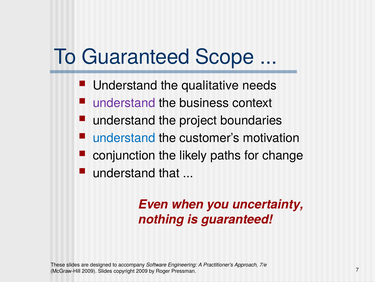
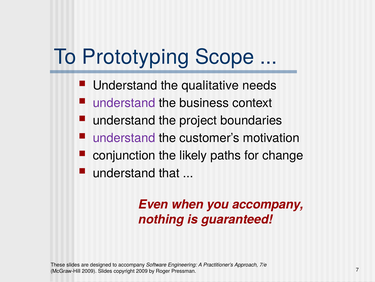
To Guaranteed: Guaranteed -> Prototyping (136, 57)
understand colour: blue -> purple (124, 138)
you uncertainty: uncertainty -> accompany (268, 204)
